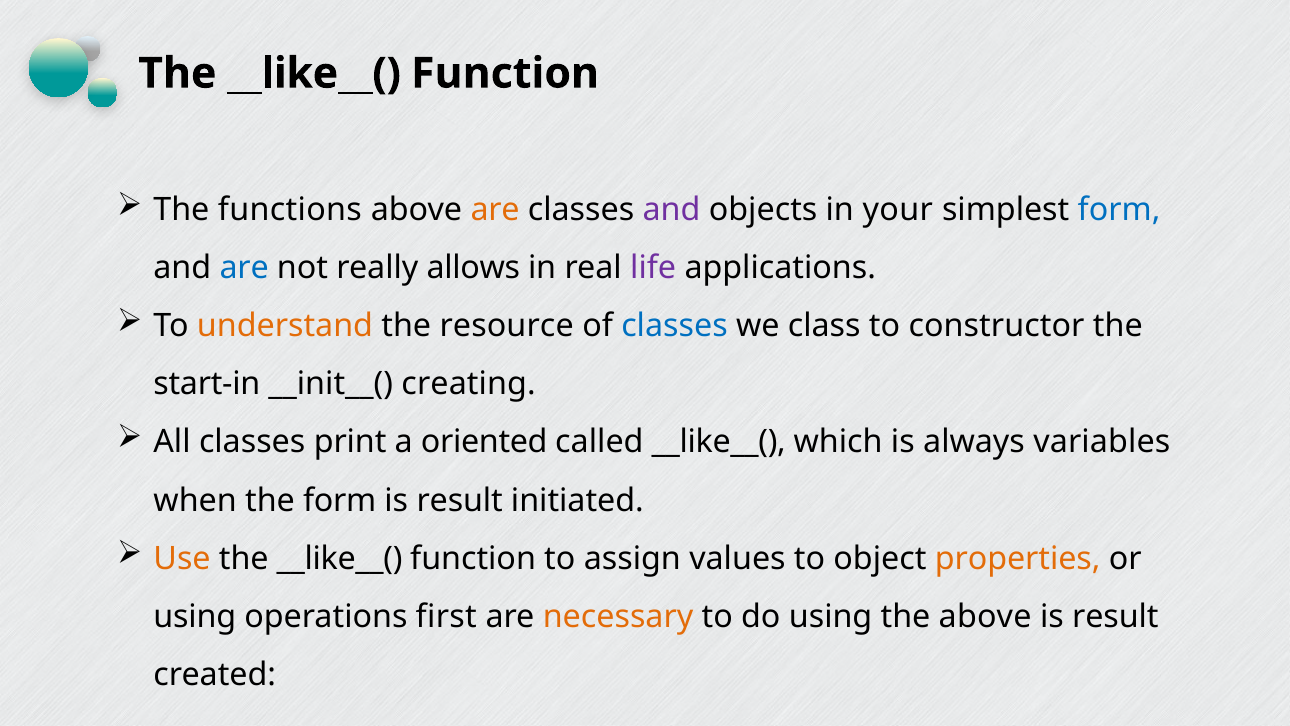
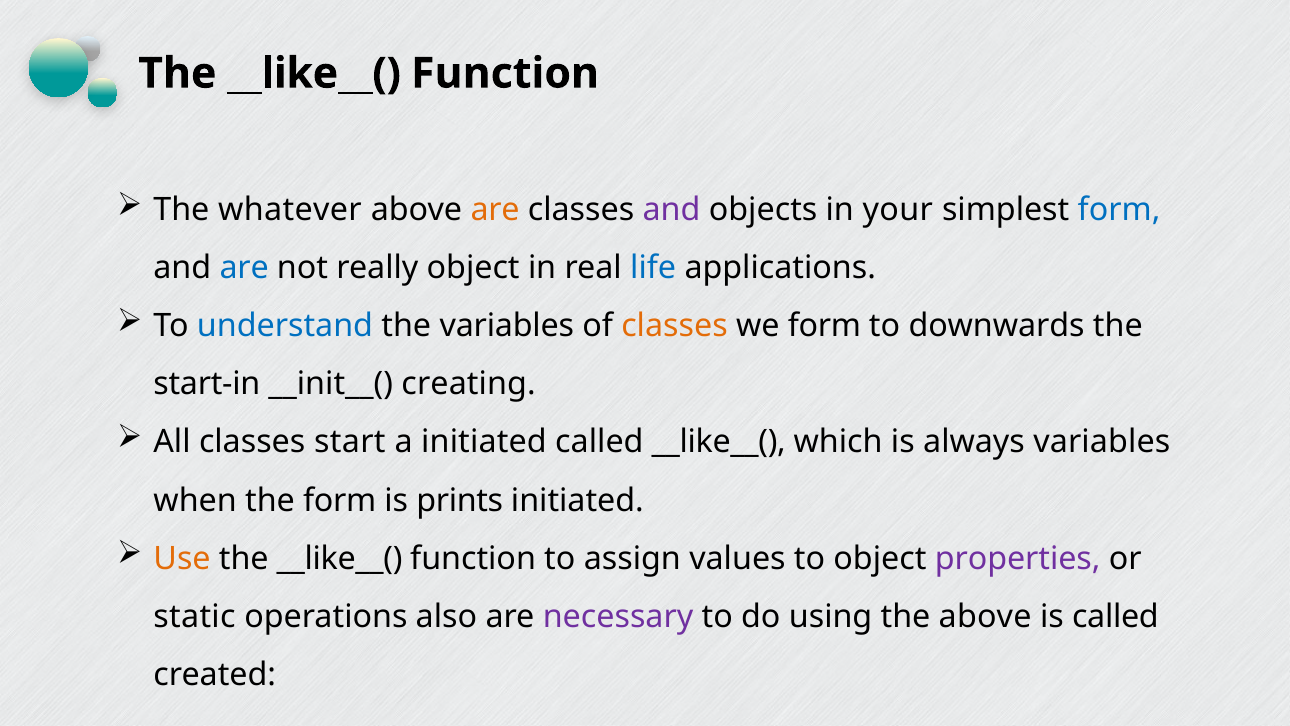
functions: functions -> whatever (290, 210)
really allows: allows -> object (473, 268)
life colour: purple -> blue (653, 268)
understand colour: orange -> blue (285, 326)
the resource: resource -> variables (507, 326)
classes colour: blue -> orange (675, 326)
we class: class -> form (824, 326)
constructor: constructor -> downwards (997, 326)
print: print -> start (350, 442)
a oriented: oriented -> initiated (484, 442)
result: result -> prints (460, 500)
properties colour: orange -> purple (1018, 558)
using: using -> static (195, 616)
first: first -> also (446, 616)
necessary colour: orange -> purple (618, 616)
result: result -> called (1115, 616)
